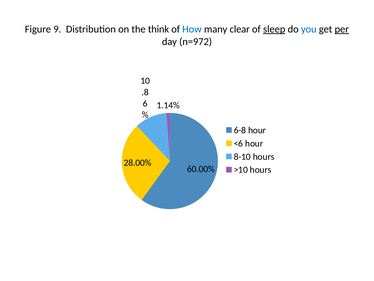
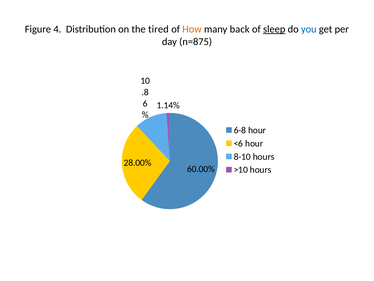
9: 9 -> 4 (57, 29)
think: think -> tired (158, 29)
How colour: blue -> orange (192, 29)
clear: clear -> back (240, 29)
per underline: present -> none (342, 29)
n=972: n=972 -> n=875 (196, 42)
